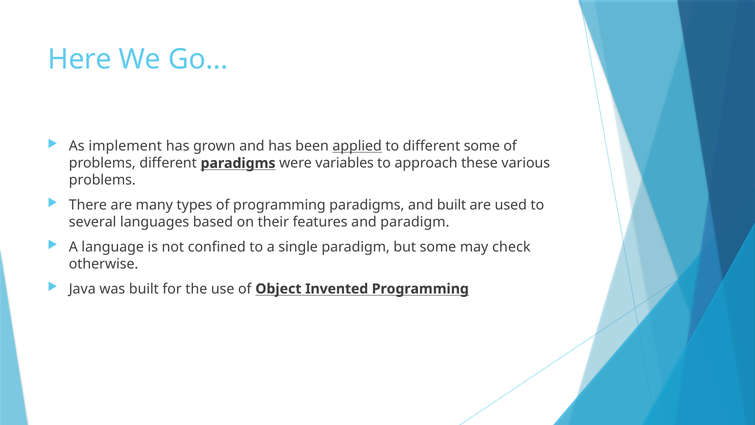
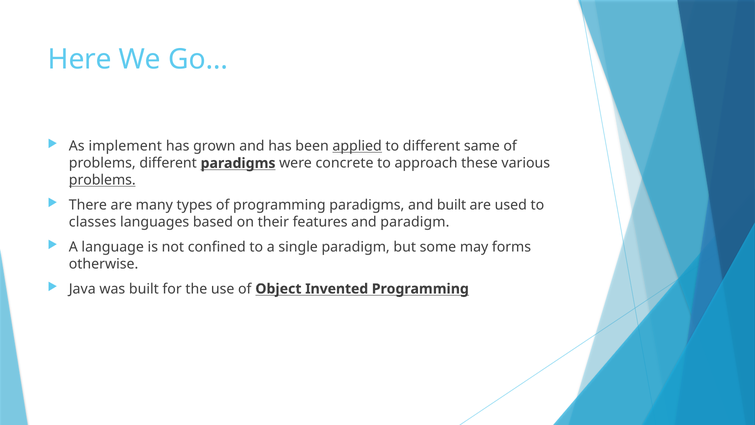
different some: some -> same (482, 146)
variables: variables -> concrete (345, 163)
problems underline: none -> present (102, 180)
several: several -> classes (93, 222)
check: check -> forms (511, 247)
